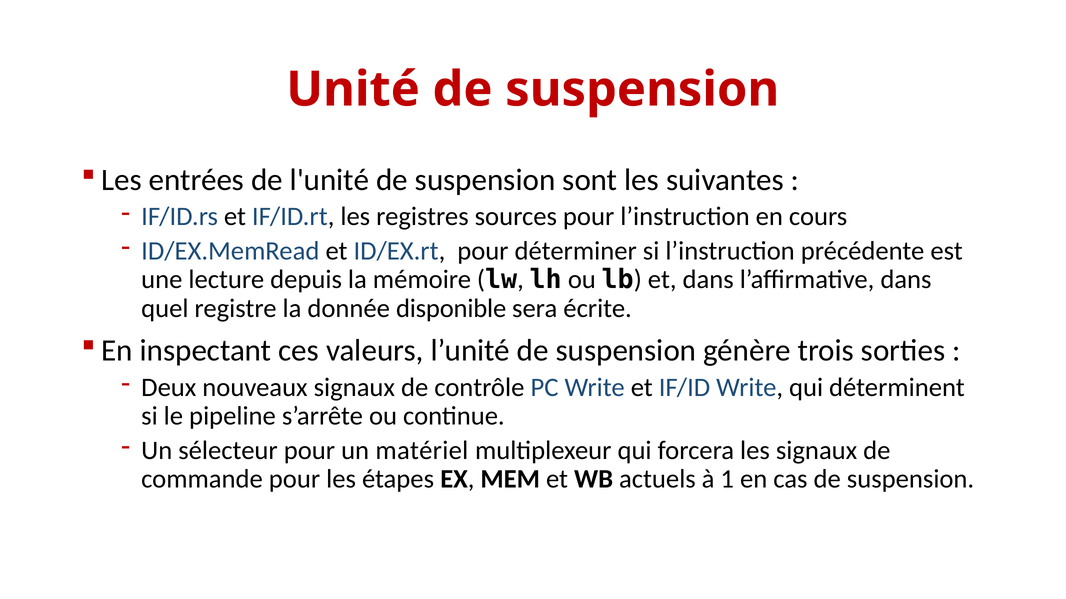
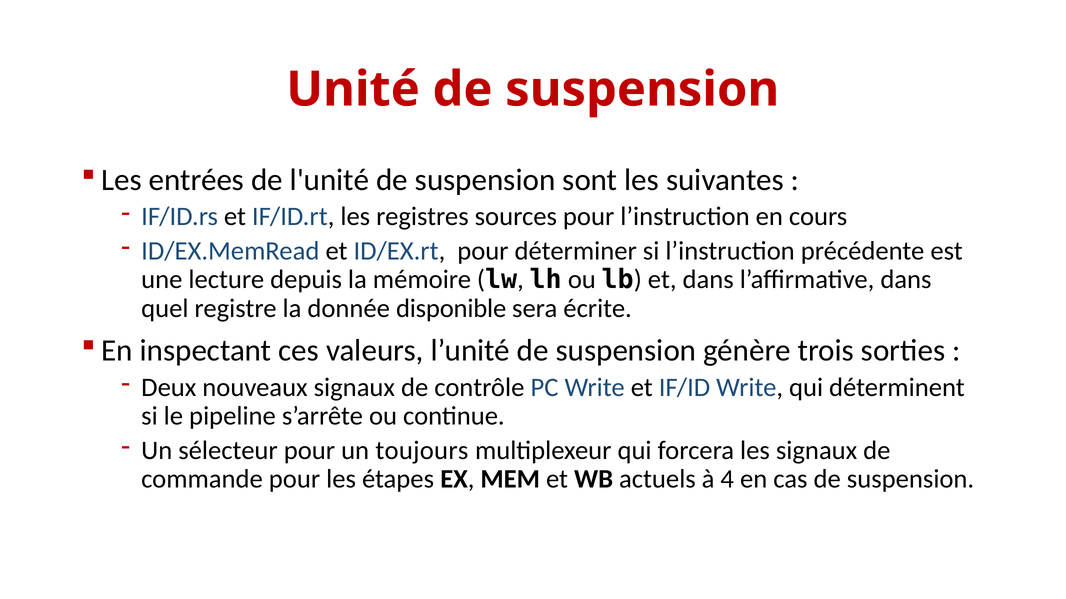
matériel: matériel -> toujours (422, 451)
1: 1 -> 4 (727, 480)
